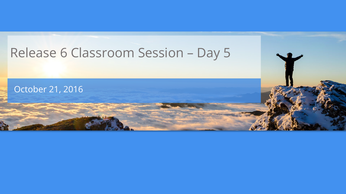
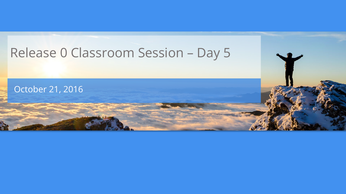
6: 6 -> 0 (64, 53)
